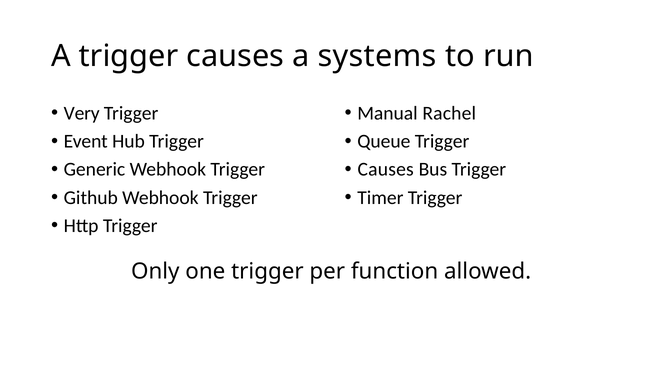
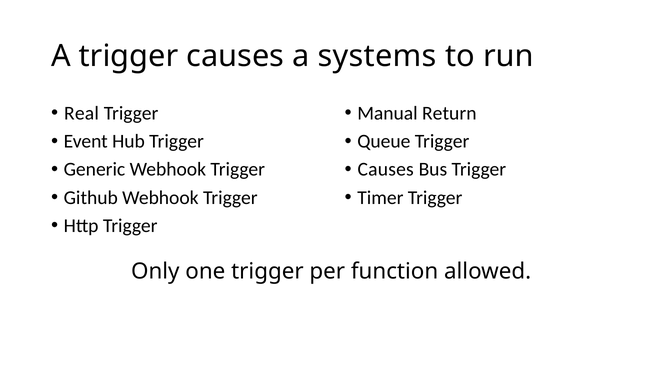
Very: Very -> Real (81, 113)
Rachel: Rachel -> Return (449, 113)
